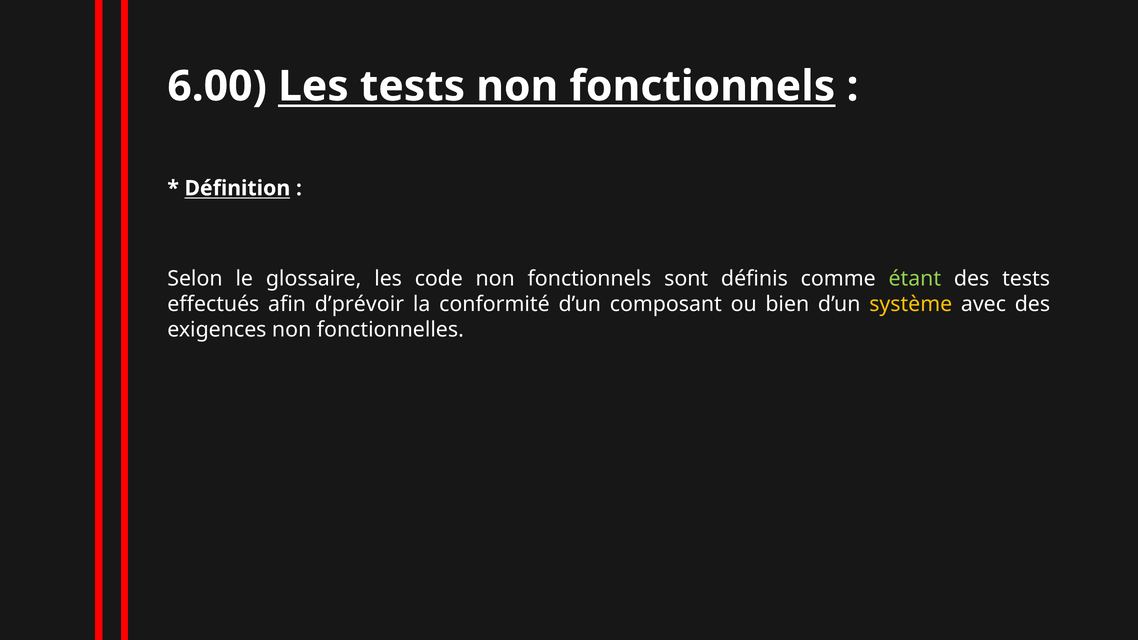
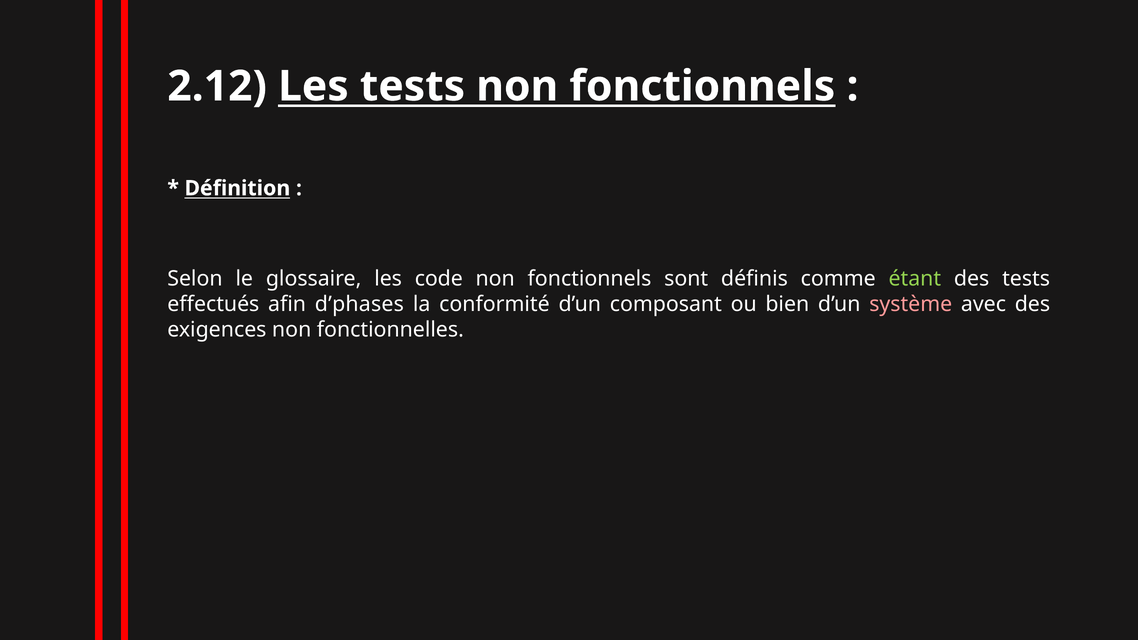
6.00: 6.00 -> 2.12 (217, 86)
d’prévoir: d’prévoir -> d’phases (359, 304)
système colour: yellow -> pink (911, 304)
